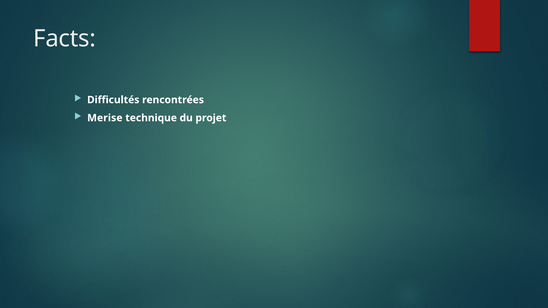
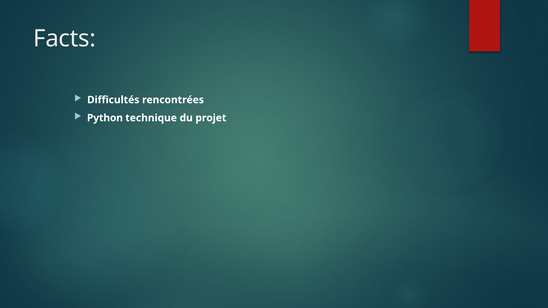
Merise: Merise -> Python (105, 118)
